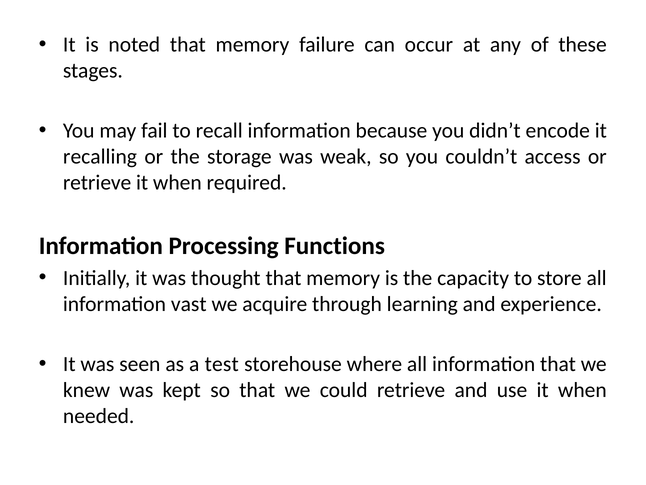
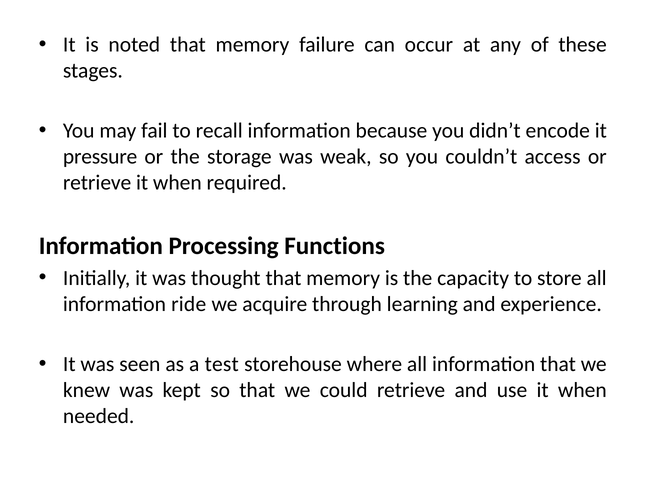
recalling: recalling -> pressure (100, 157)
vast: vast -> ride (189, 304)
